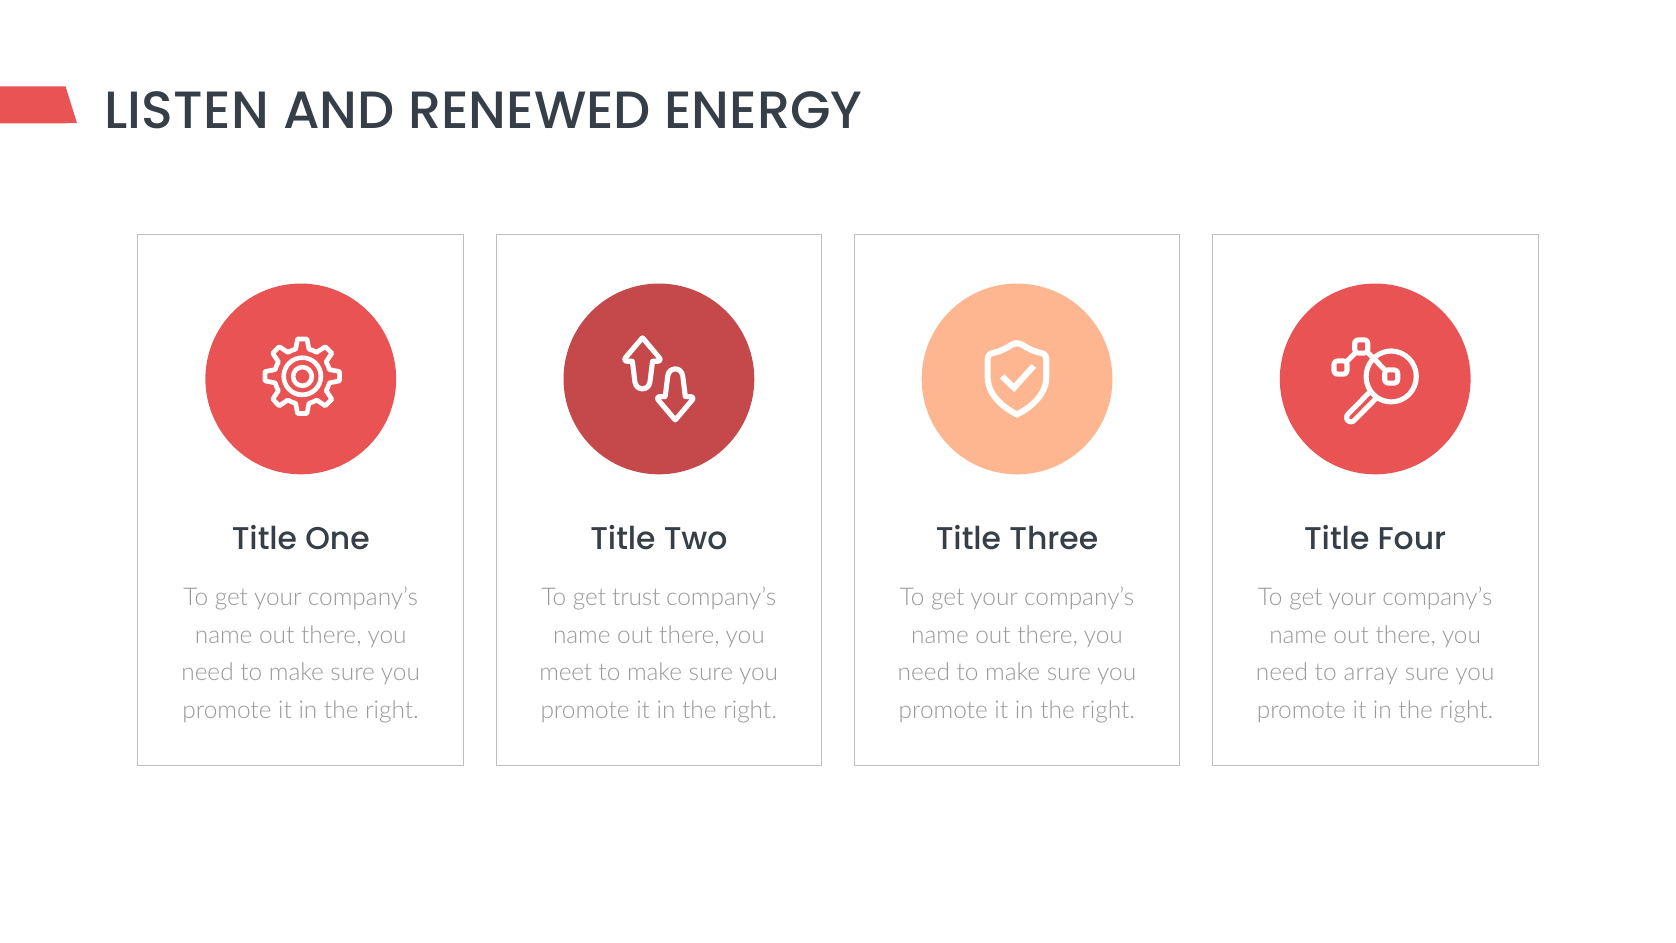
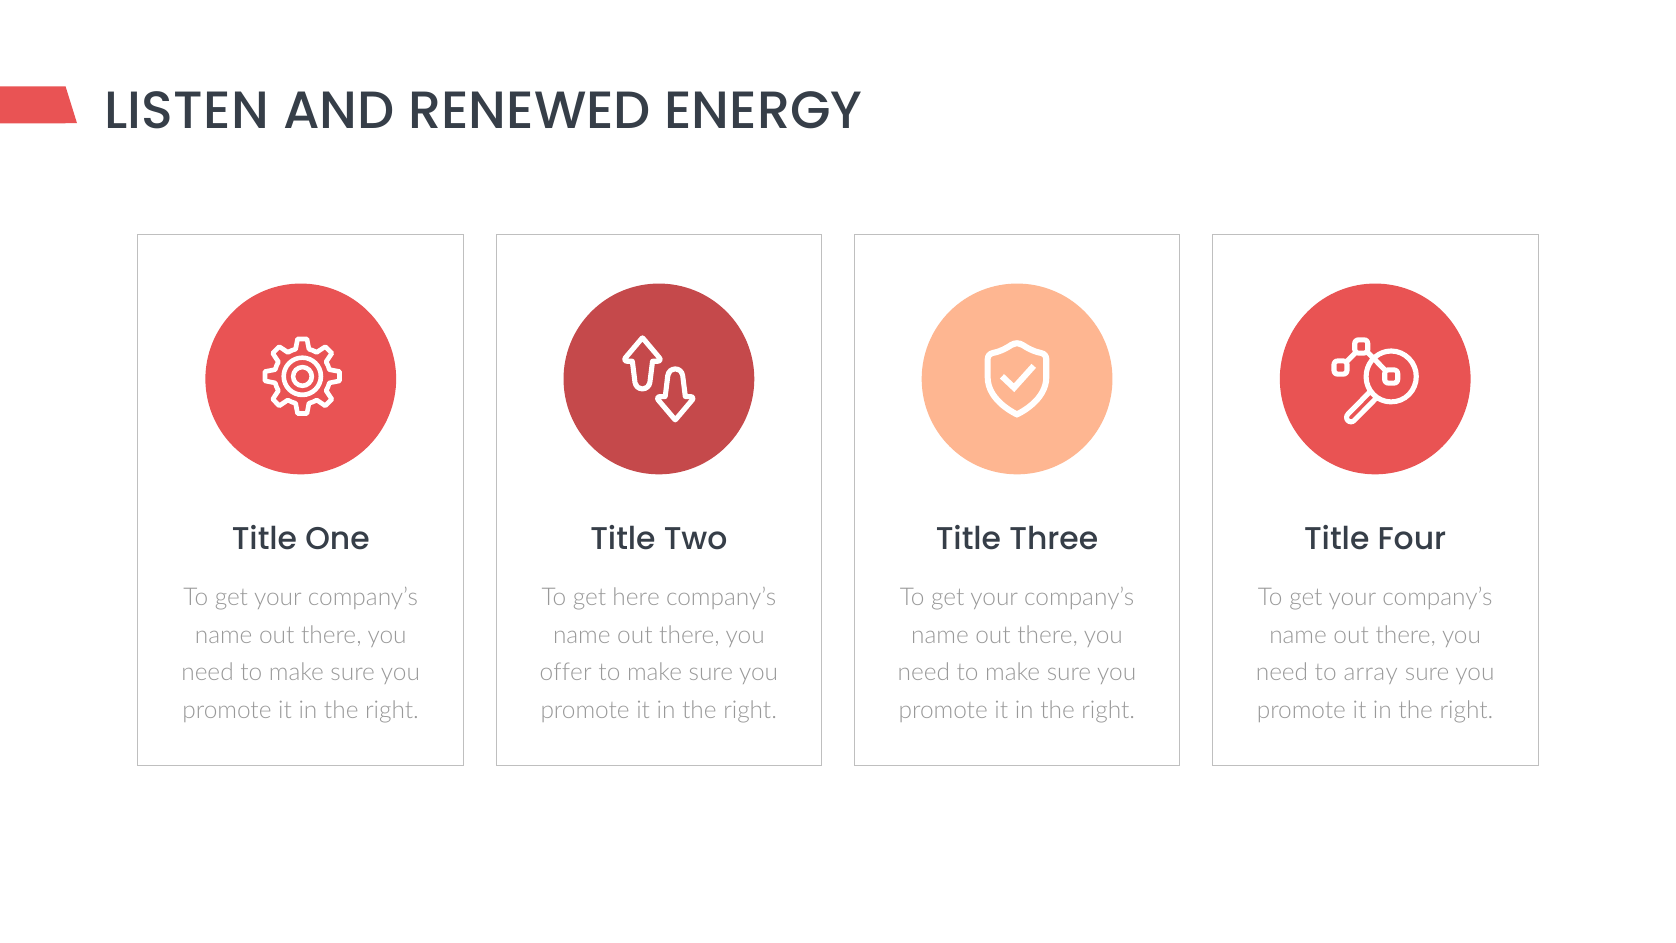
trust: trust -> here (636, 598)
meet: meet -> offer (566, 673)
